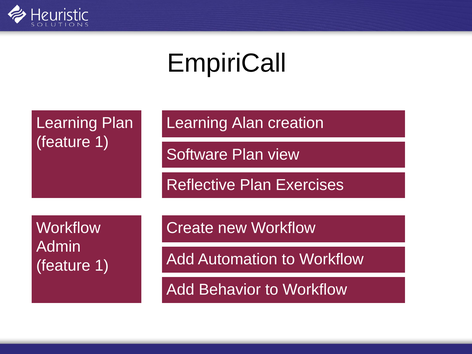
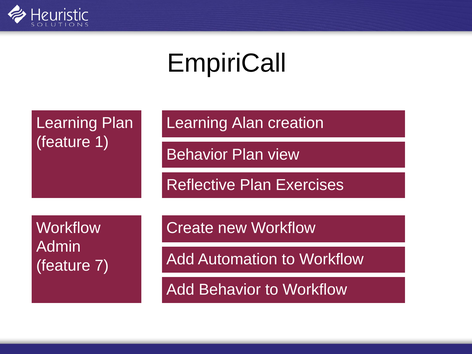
Software: Software -> Behavior (197, 154)
1: 1 -> 7 (102, 266)
